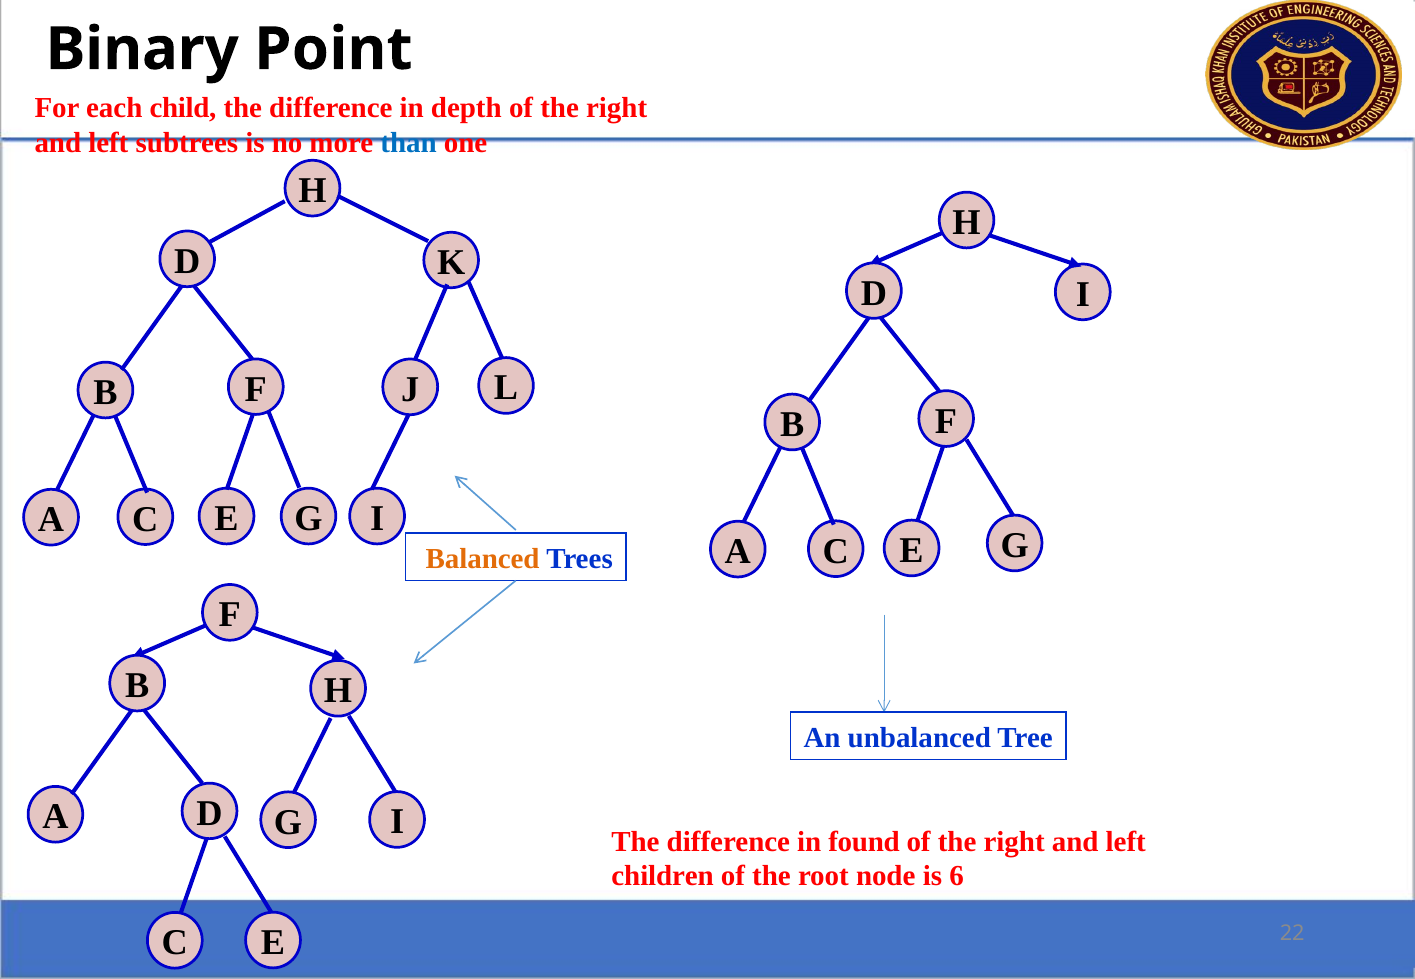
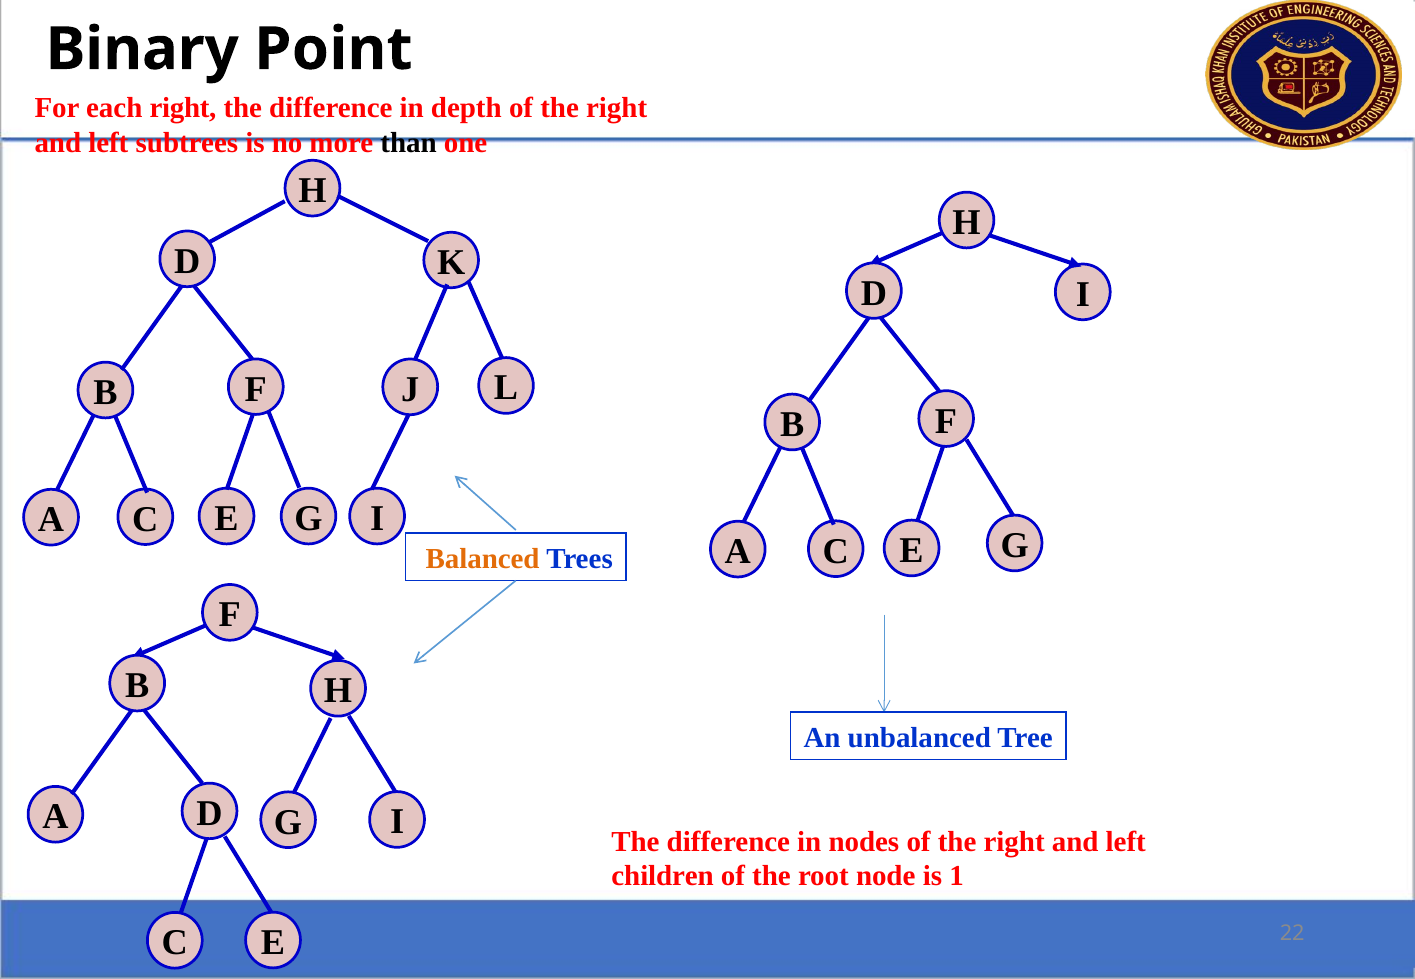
each child: child -> right (183, 108)
than colour: blue -> black (409, 143)
found: found -> nodes (864, 842)
6: 6 -> 1 (957, 877)
